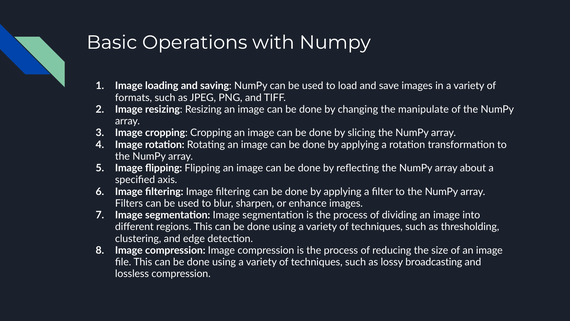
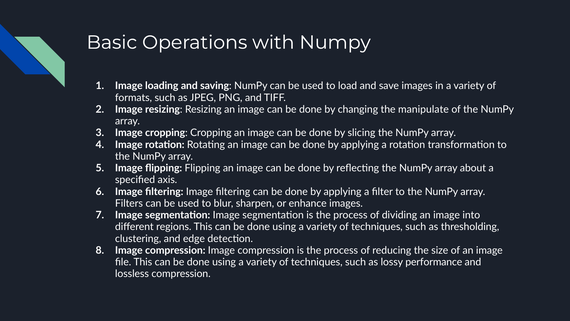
broadcasting: broadcasting -> performance (434, 262)
